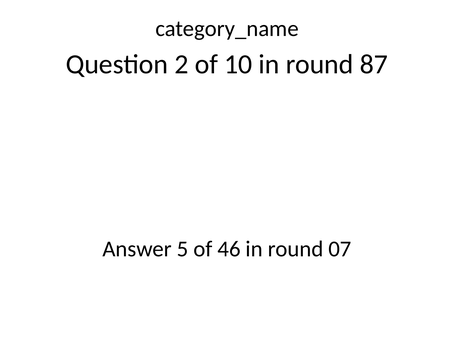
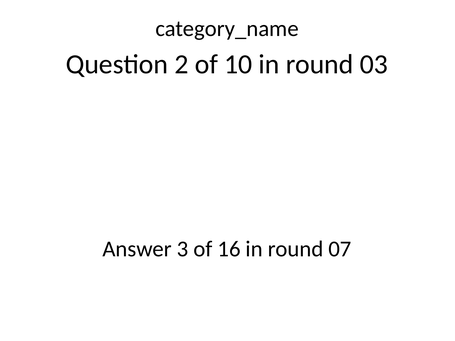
87: 87 -> 03 (374, 64)
5: 5 -> 3 (183, 249)
46: 46 -> 16 (229, 249)
